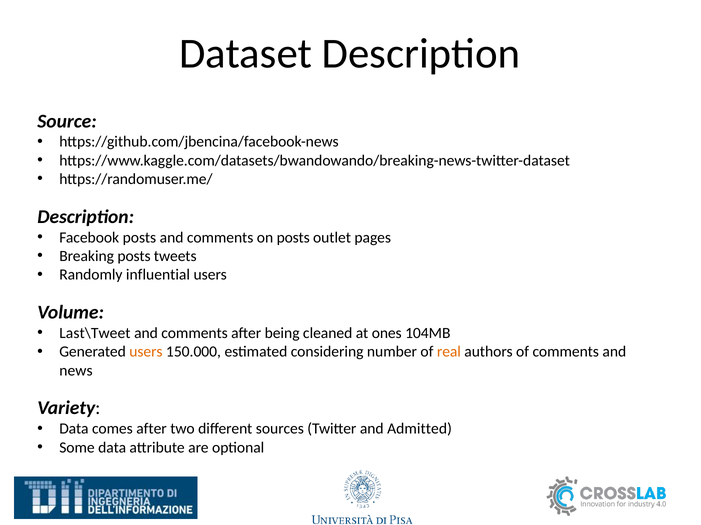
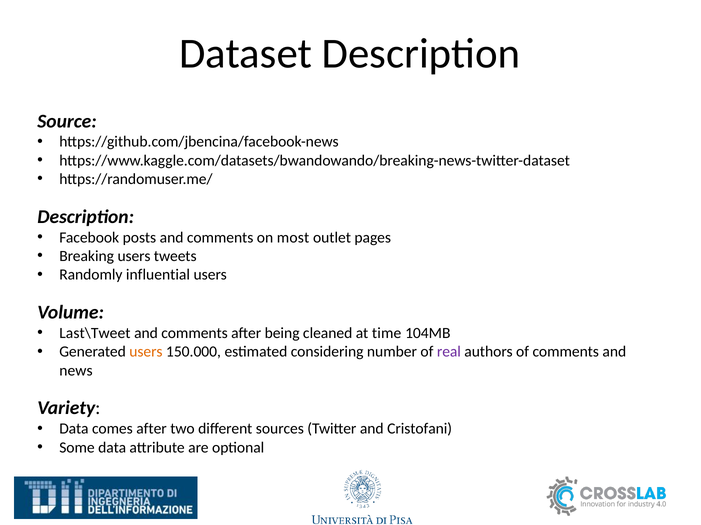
on posts: posts -> most (293, 238)
Breaking posts: posts -> users (134, 256)
ones: ones -> time (387, 334)
real colour: orange -> purple (449, 352)
Admitted: Admitted -> Cristofani (420, 429)
